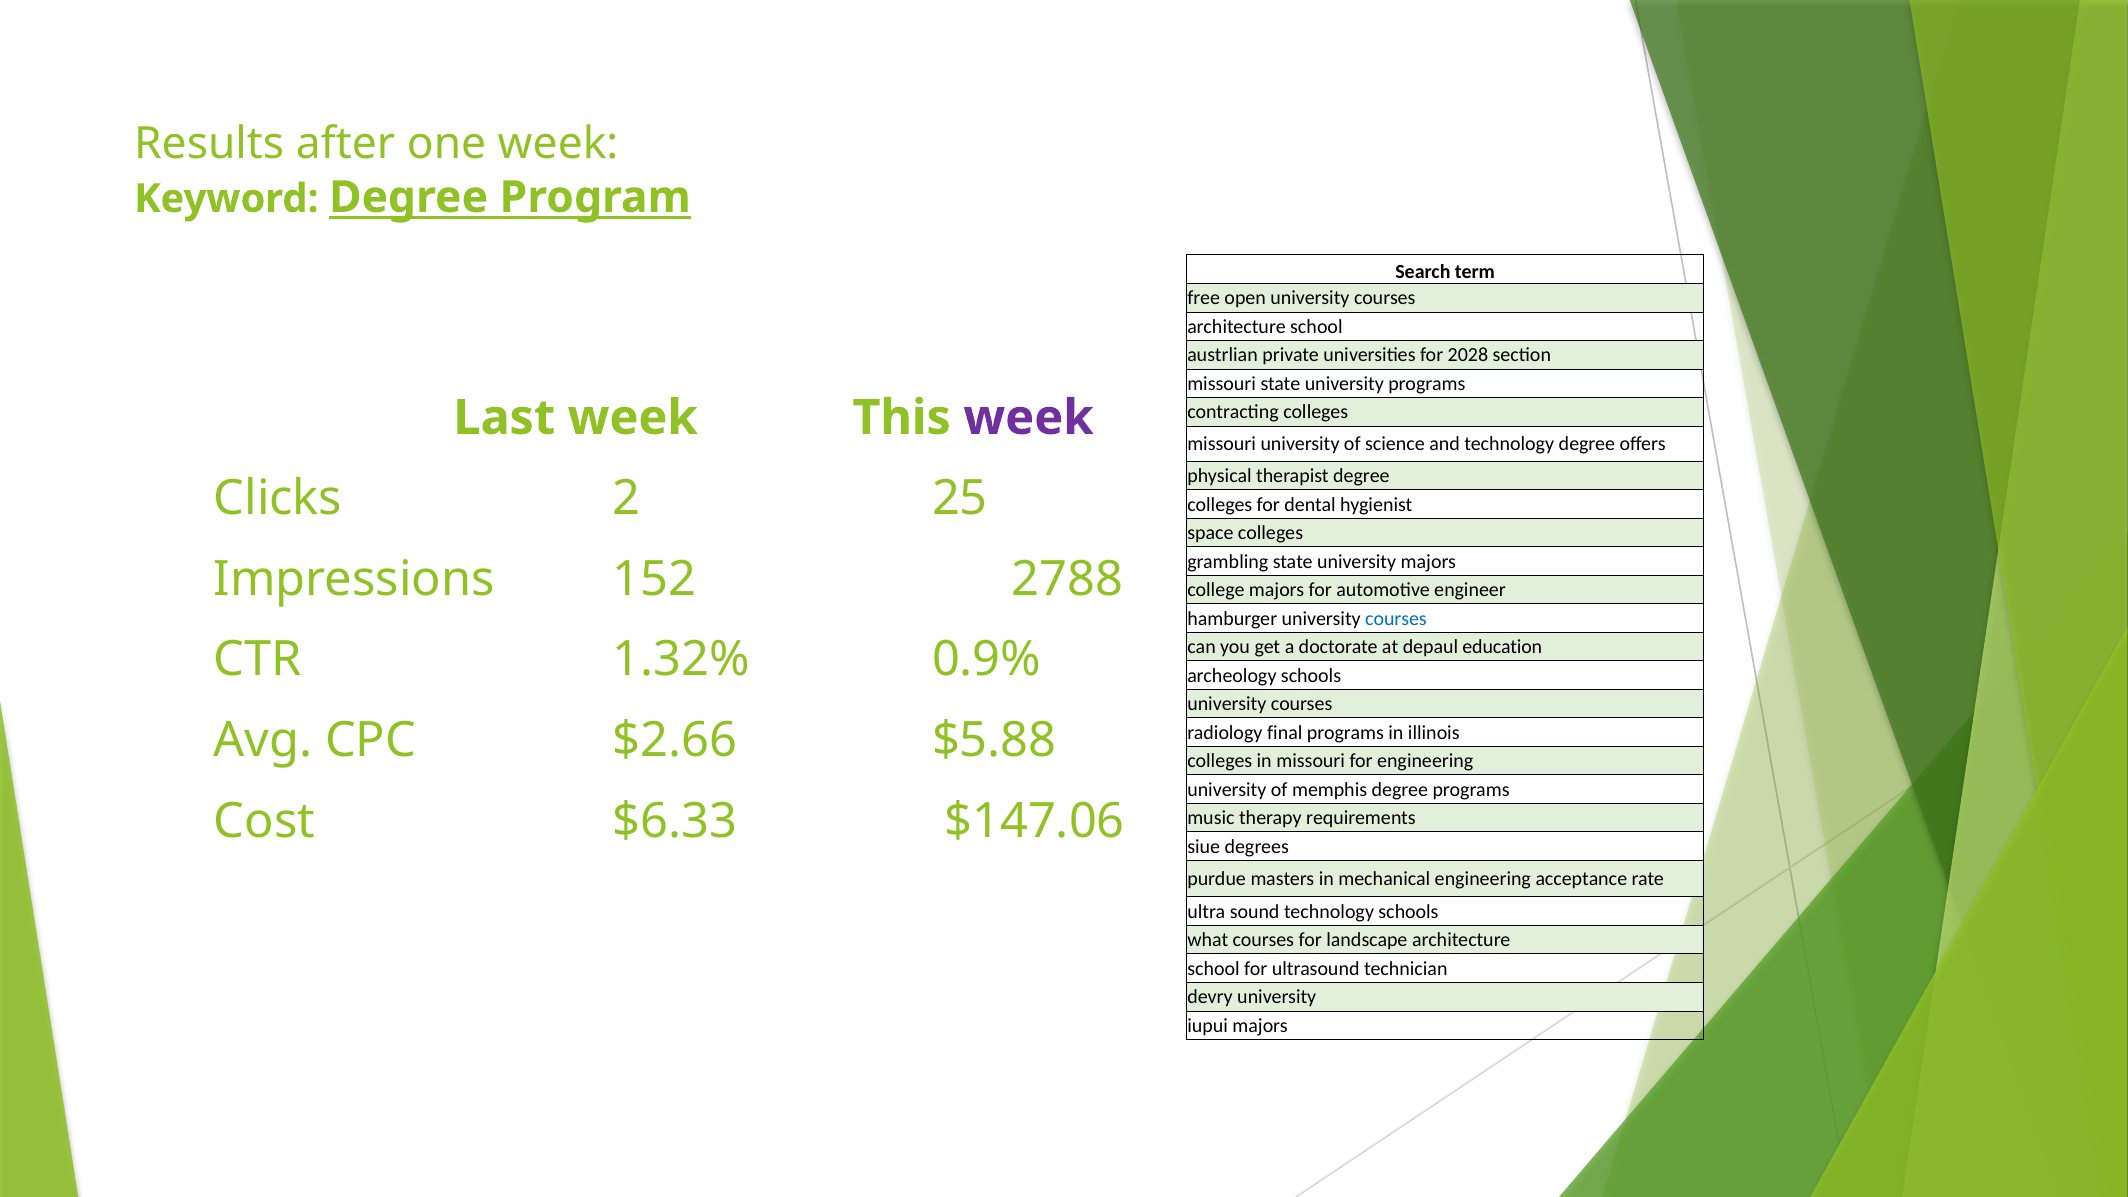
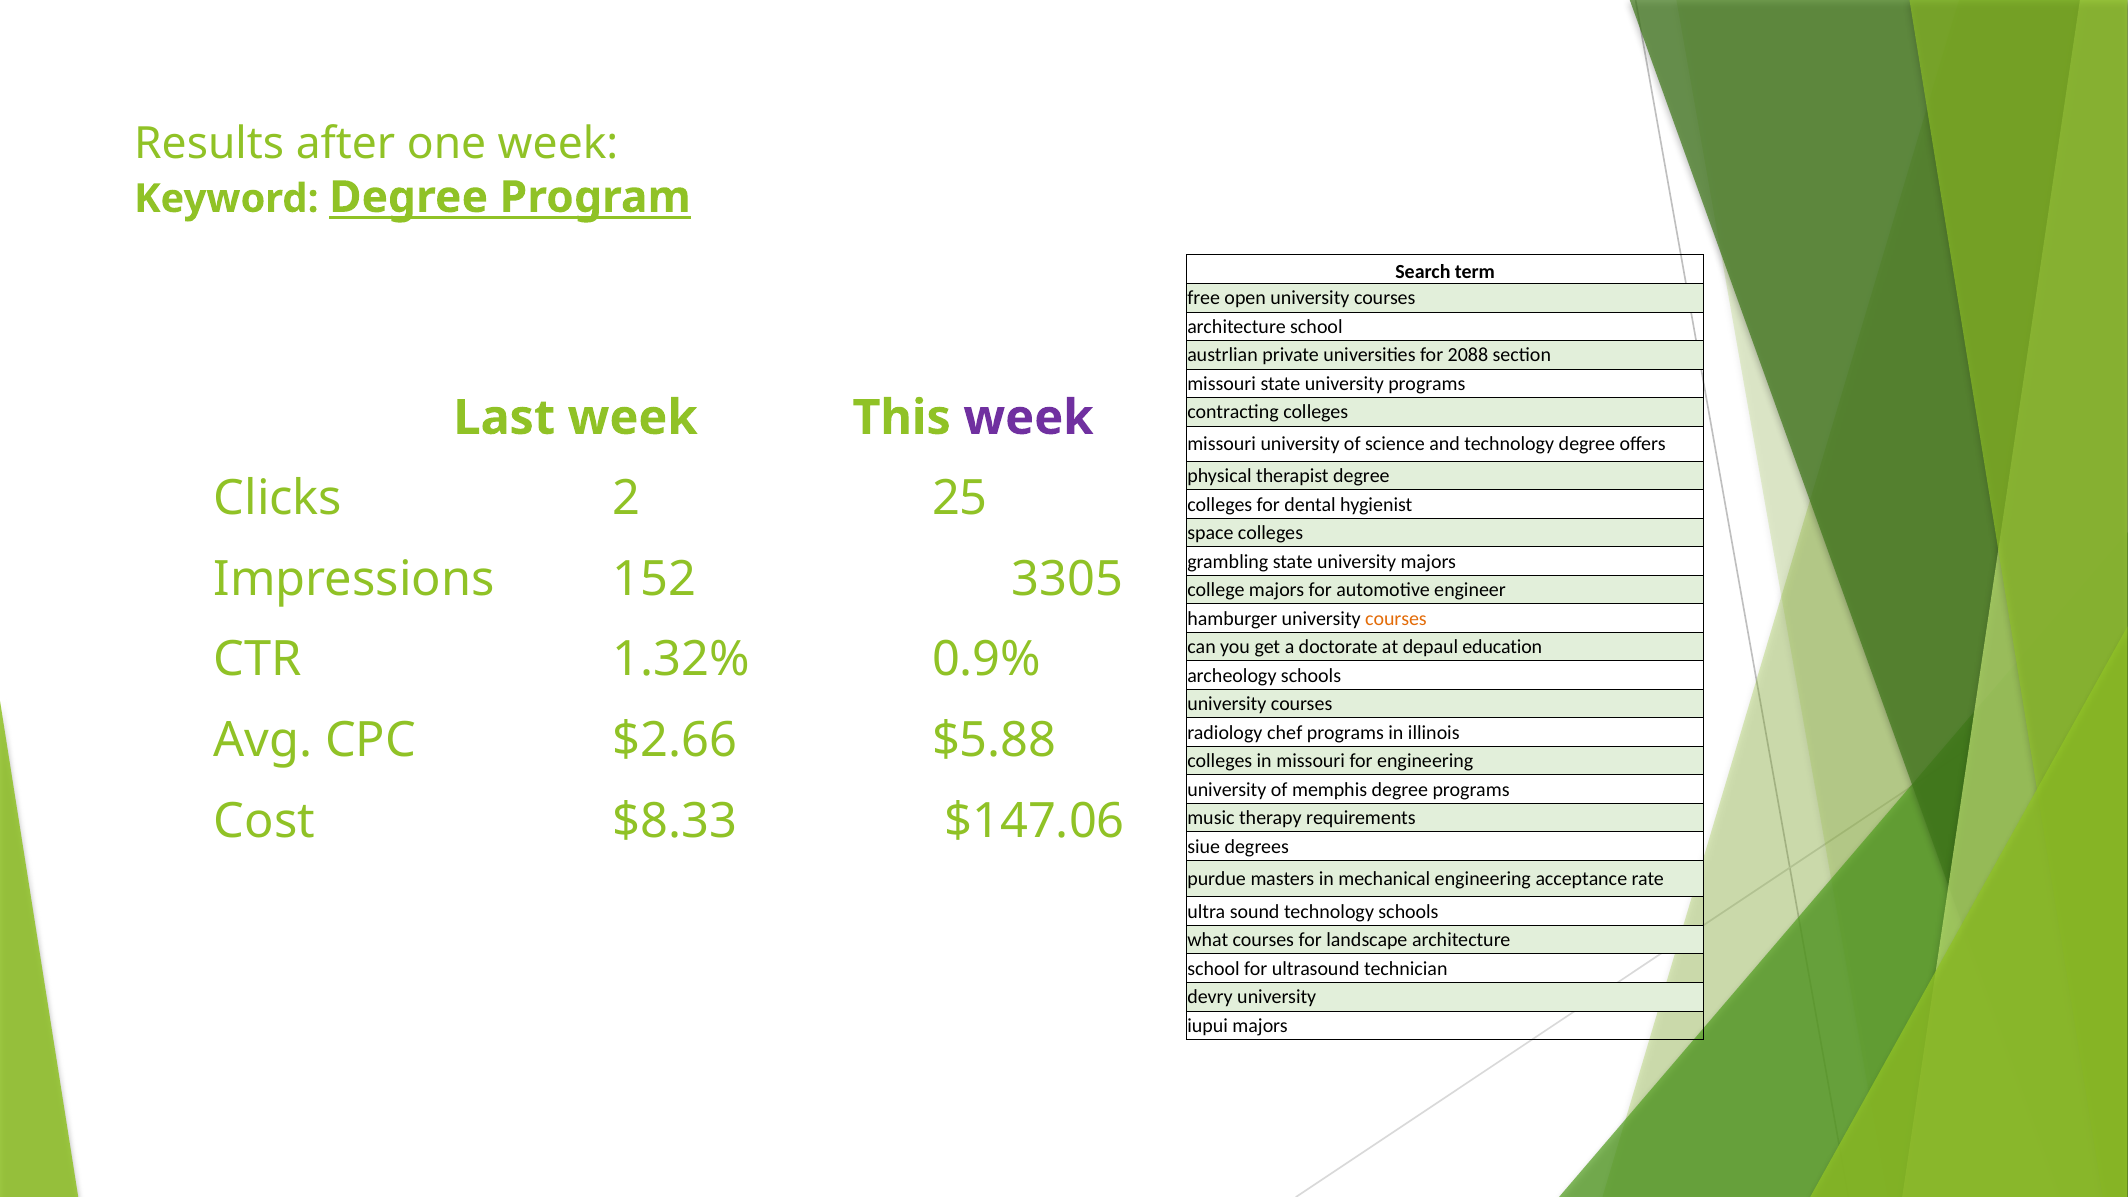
2028: 2028 -> 2088 (1468, 355)
2788: 2788 -> 3305 (1068, 579)
courses colour: blue -> orange (1396, 619)
final: final -> chef (1285, 733)
$6.33: $6.33 -> $8.33 (675, 821)
